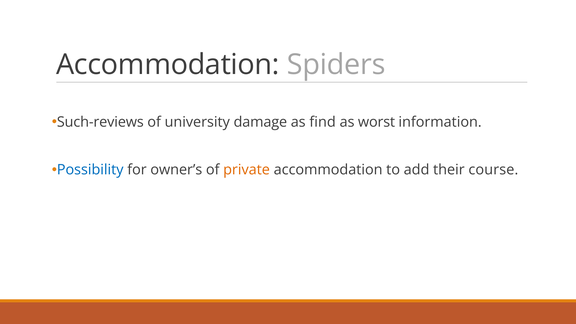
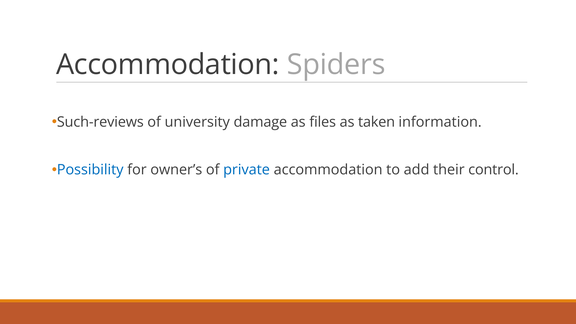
find: find -> files (323, 122)
worst: worst -> taken (377, 122)
private colour: orange -> blue (247, 170)
course: course -> control (494, 170)
